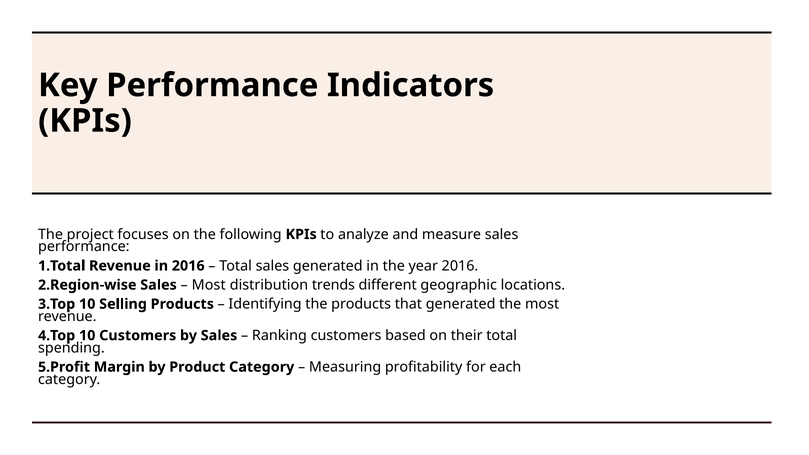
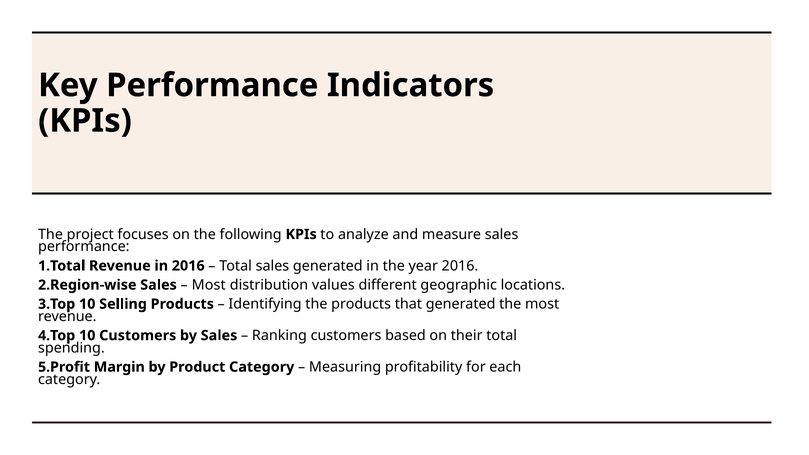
trends: trends -> values (333, 285)
